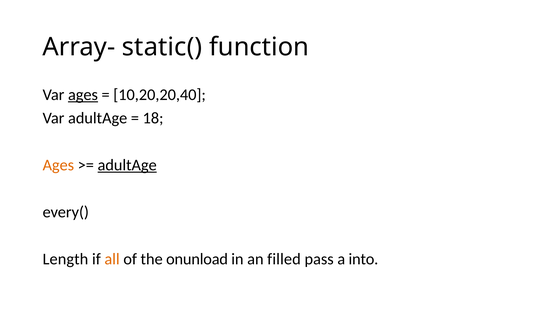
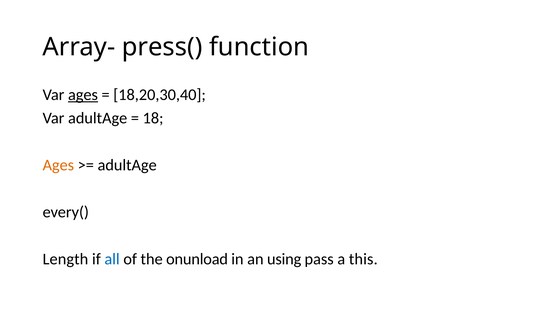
static(: static( -> press( (162, 47)
10,20,20,40: 10,20,20,40 -> 18,20,30,40 (160, 95)
adultAge underline: present -> none (127, 165)
all colour: orange -> blue (112, 259)
filled: filled -> using (284, 259)
into: into -> this (363, 259)
